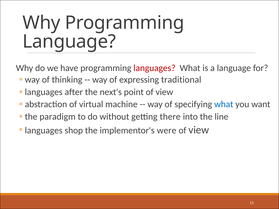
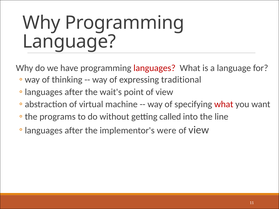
next's: next's -> wait's (111, 92)
what colour: blue -> red (224, 104)
paradigm: paradigm -> programs (58, 117)
there: there -> called (170, 117)
languages shop: shop -> after (74, 131)
